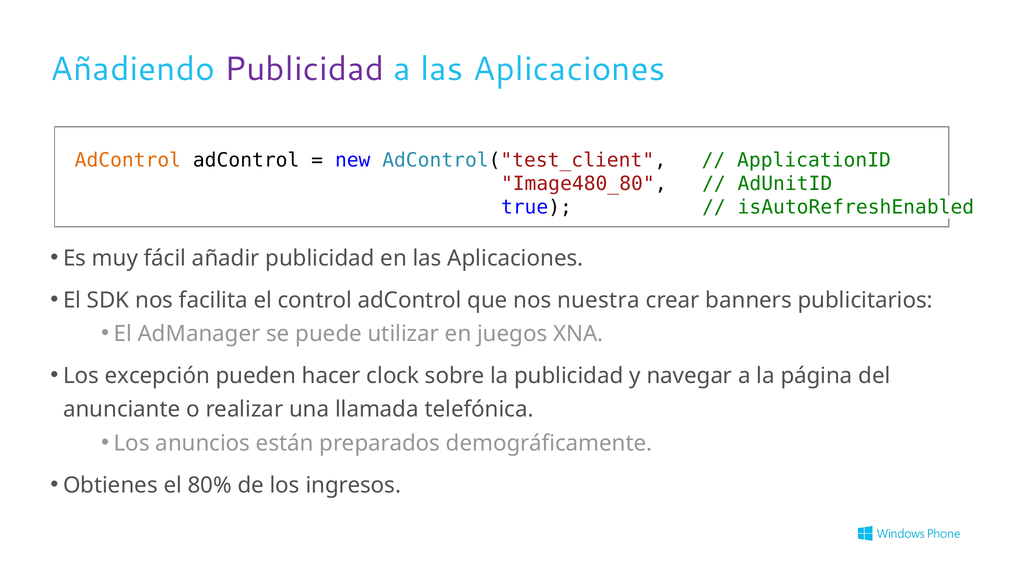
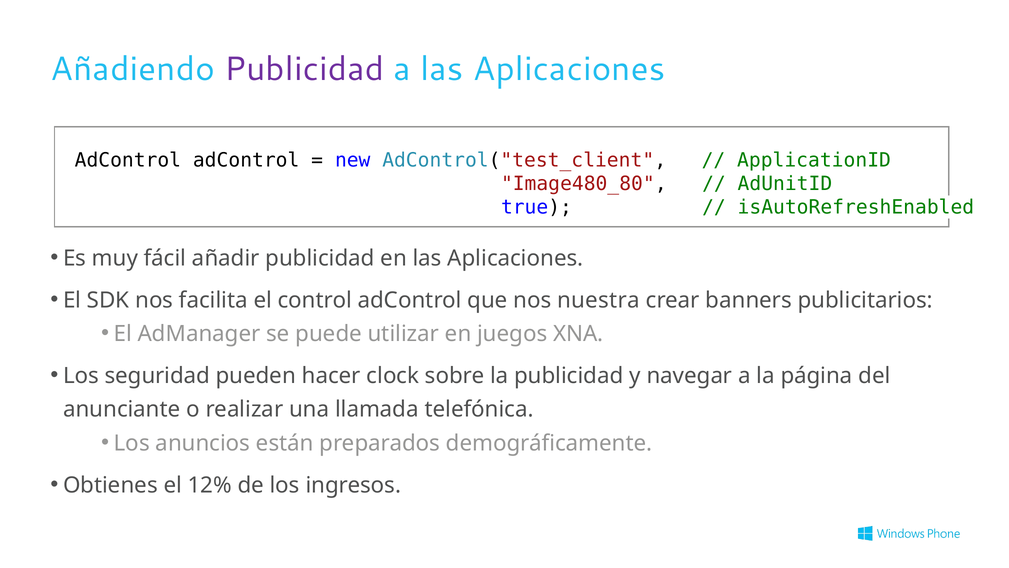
AdControl colour: orange -> black (128, 160)
excepción: excepción -> seguridad (157, 376)
80%: 80% -> 12% (210, 485)
